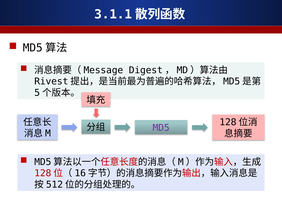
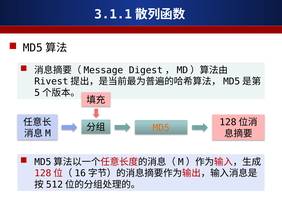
MD5 colour: purple -> orange (161, 128)
